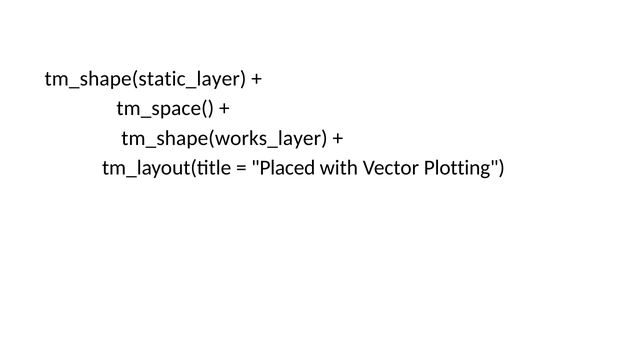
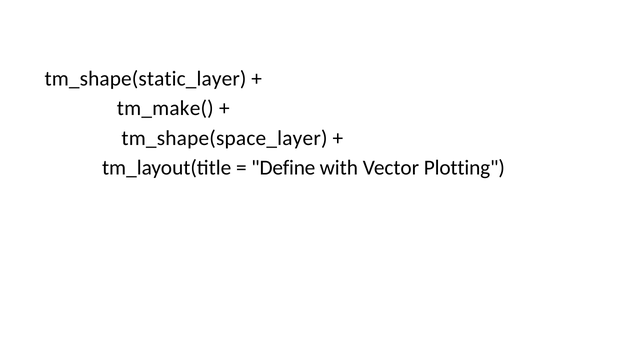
tm_space(: tm_space( -> tm_make( (165, 108)
tm_shape(works_layer: tm_shape(works_layer -> tm_shape(space_layer (224, 138)
Placed: Placed -> Define (283, 168)
